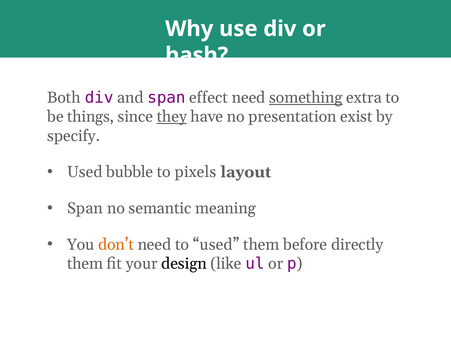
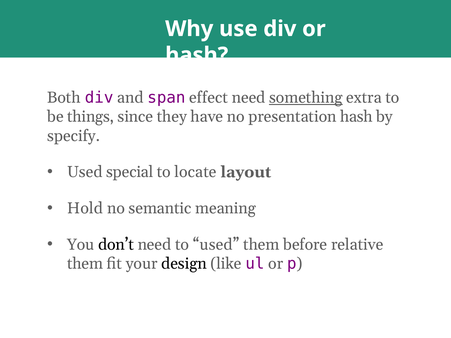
they underline: present -> none (172, 117)
presentation exist: exist -> hash (356, 117)
bubble: bubble -> special (130, 172)
pixels: pixels -> locate (196, 172)
Span: Span -> Hold (85, 208)
don’t colour: orange -> black (116, 245)
directly: directly -> relative (357, 245)
